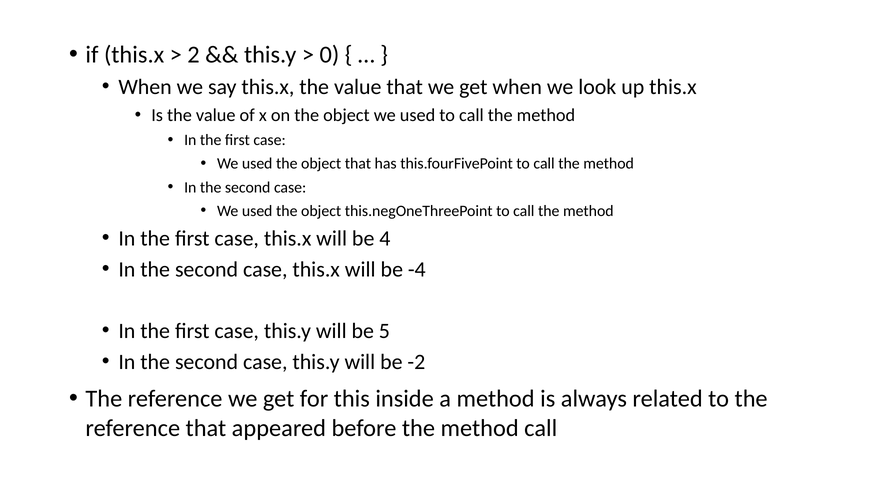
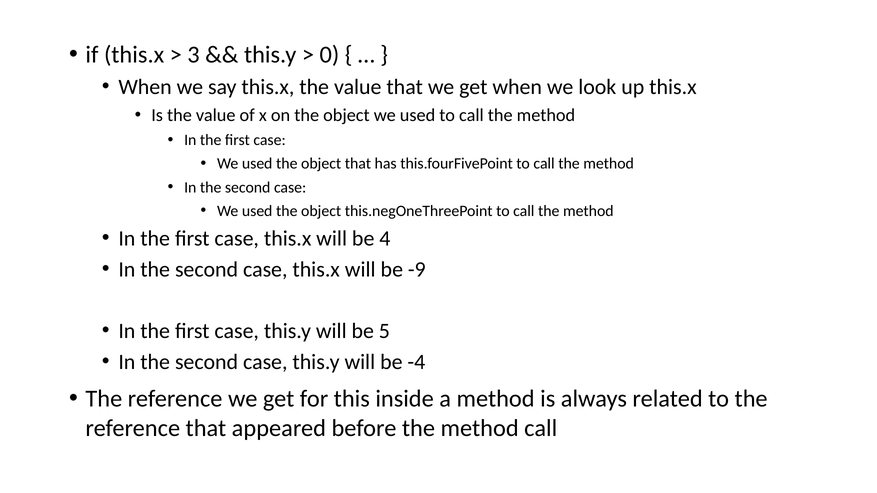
2: 2 -> 3 (194, 55)
-4: -4 -> -9 (417, 270)
-2: -2 -> -4 (416, 362)
